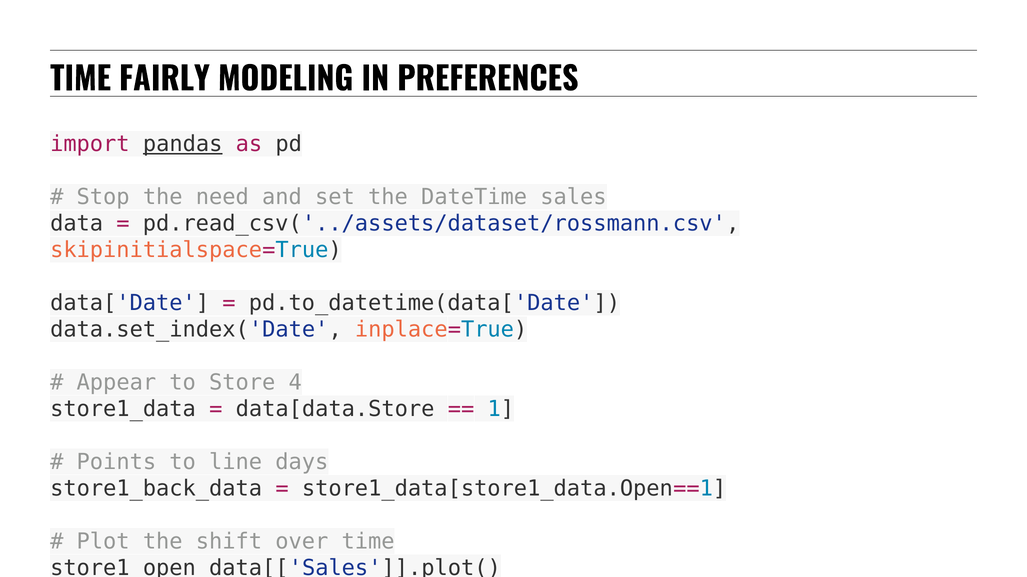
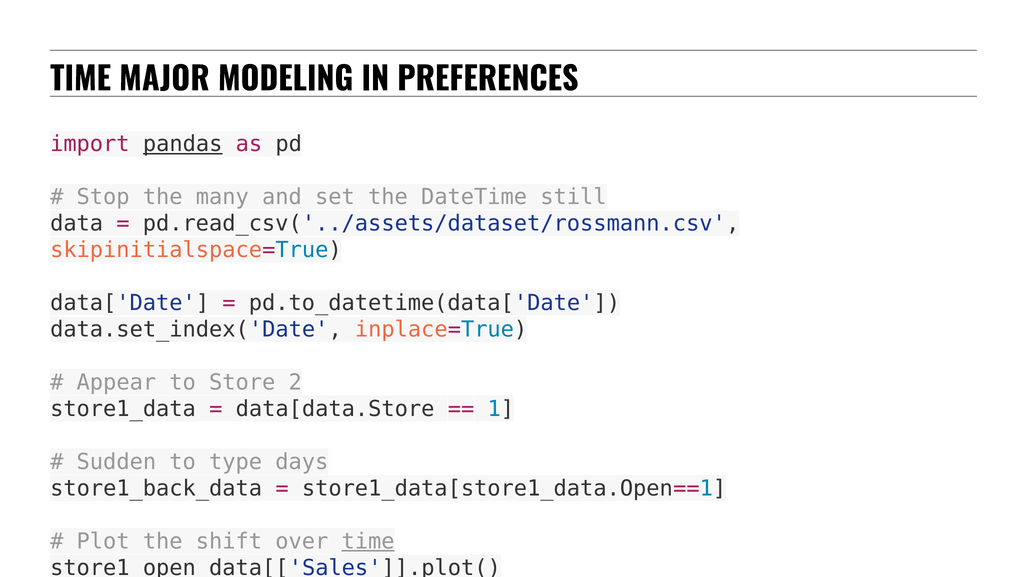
FAIRLY: FAIRLY -> MAJOR (164, 80)
need: need -> many (222, 197)
sales: sales -> still (573, 197)
4: 4 -> 2 (295, 382)
Points: Points -> Sudden (116, 462)
line: line -> type (236, 462)
time underline: none -> present (368, 541)
